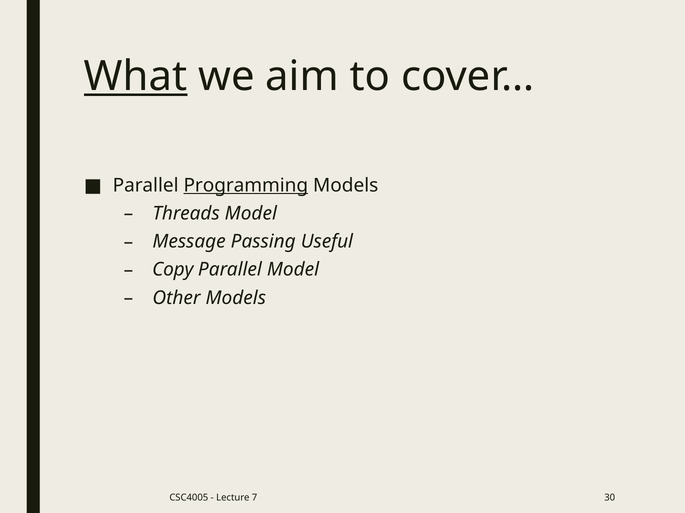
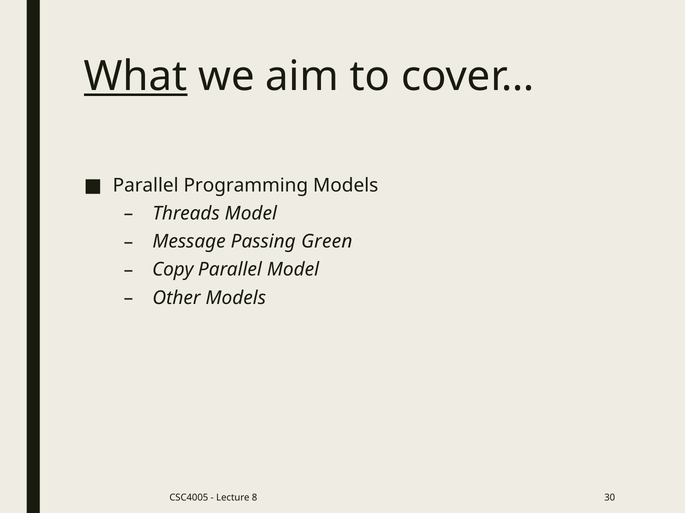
Programming underline: present -> none (246, 186)
Useful: Useful -> Green (327, 242)
7: 7 -> 8 (255, 498)
